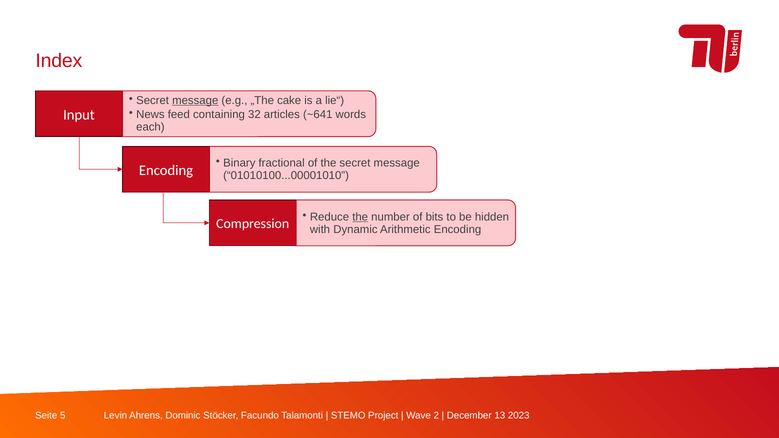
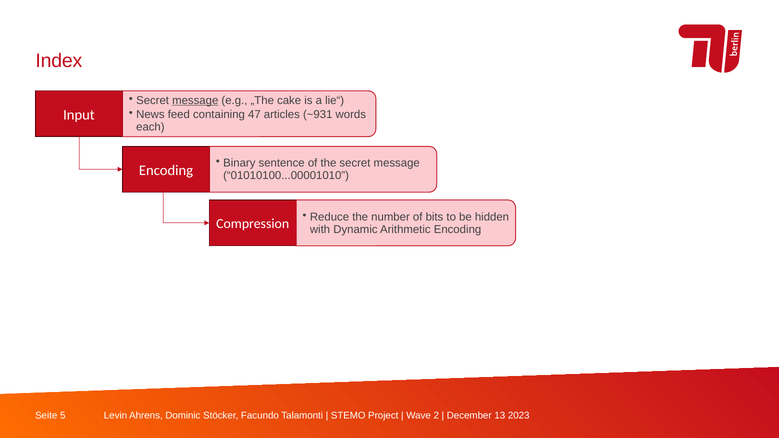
32: 32 -> 47 (254, 115)
~641: ~641 -> ~931 (318, 115)
fractional: fractional -> sentence (282, 163)
the underline: present -> none (360, 217)
